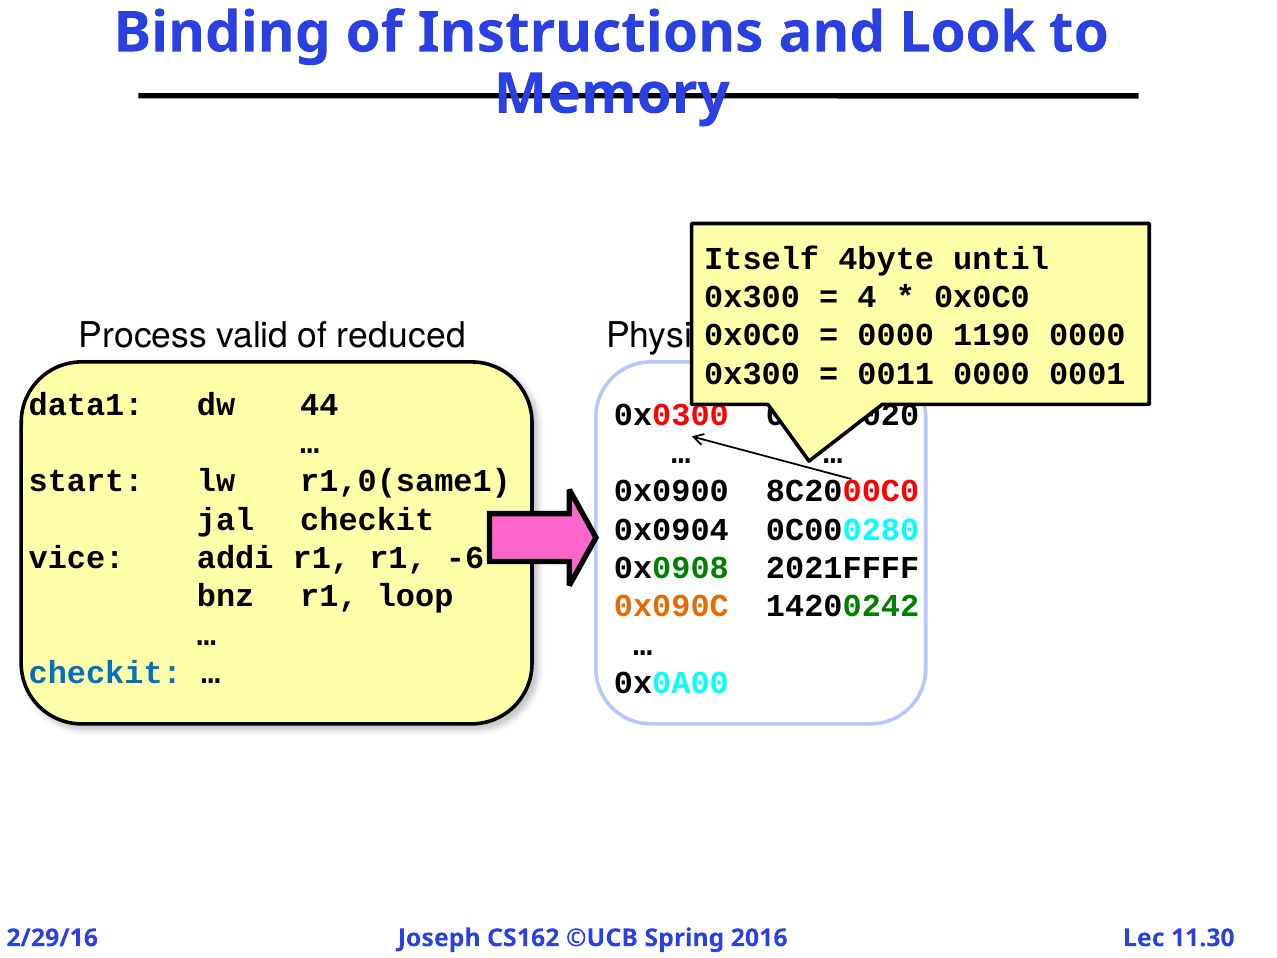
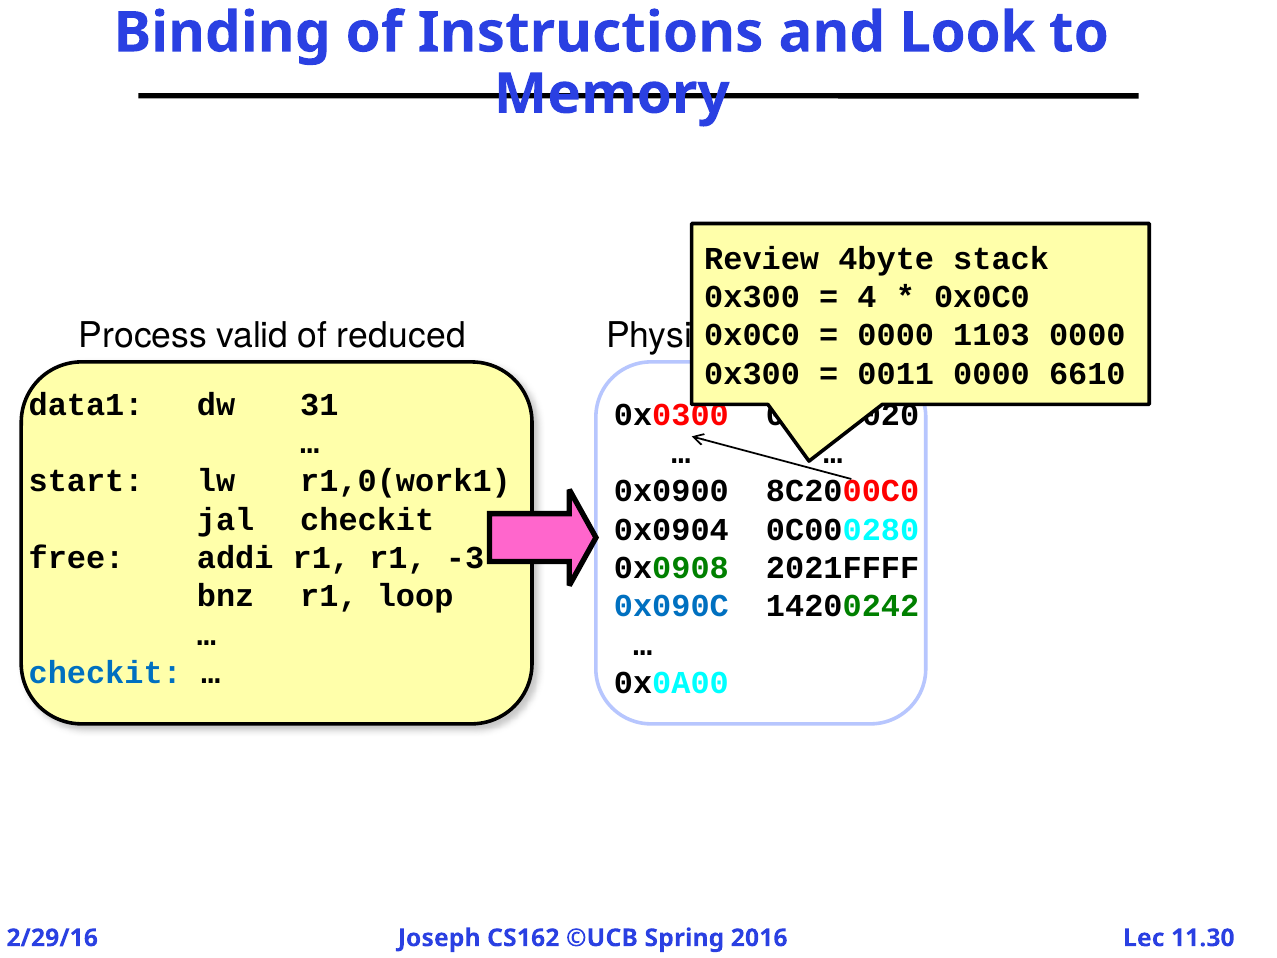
Itself: Itself -> Review (762, 259)
until: until -> stack (1001, 259)
1190: 1190 -> 1103 (992, 335)
0001: 0001 -> 6610 (1087, 374)
44: 44 -> 31 (319, 404)
r1,0(same1: r1,0(same1 -> r1,0(work1 (406, 481)
vice: vice -> free (76, 558)
-6: -6 -> -3 (465, 558)
0x090C colour: orange -> blue (671, 606)
